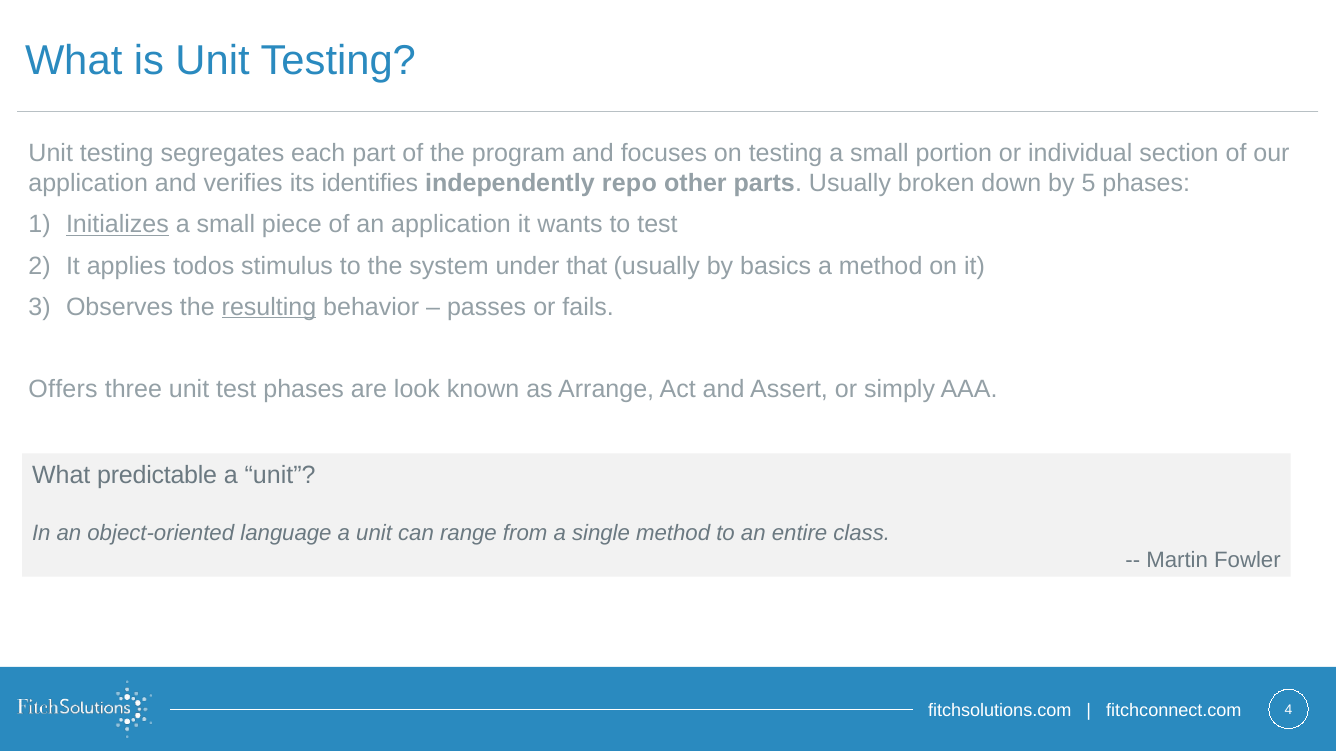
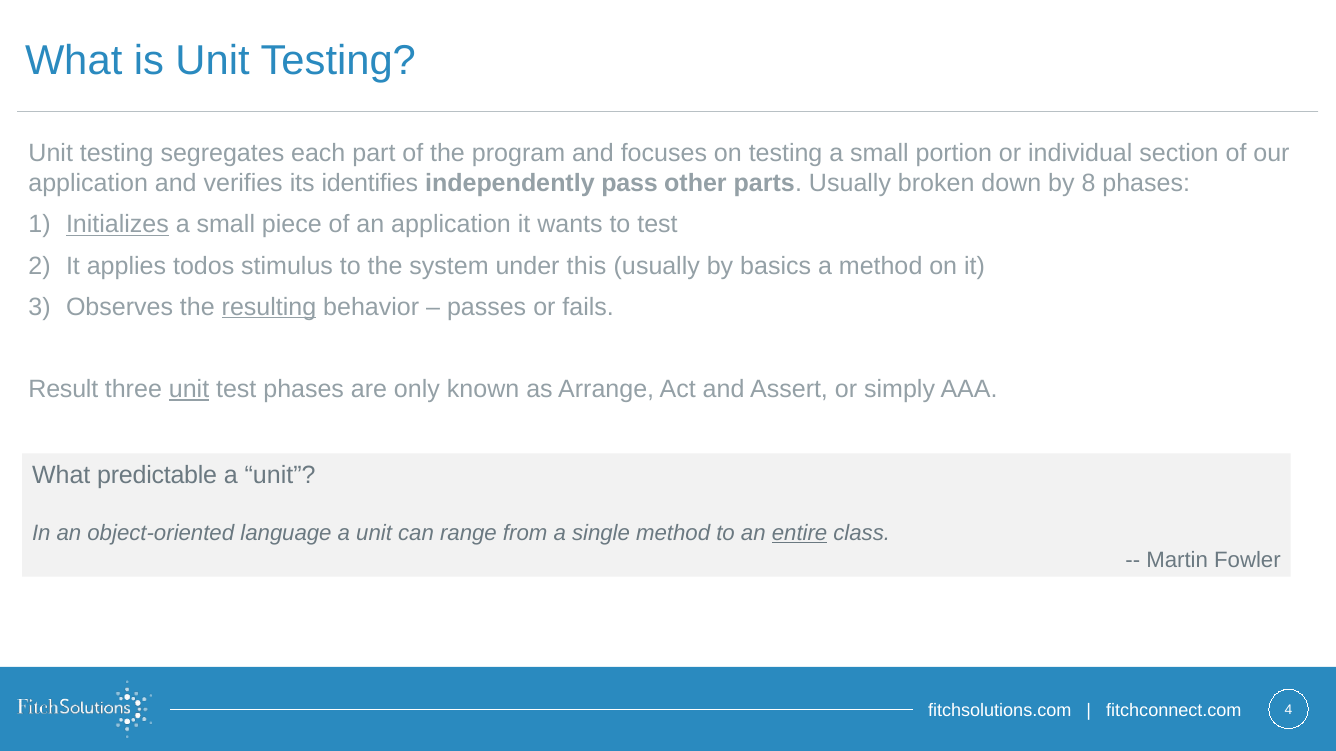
repo: repo -> pass (630, 184)
5: 5 -> 8 (1088, 184)
that: that -> this (587, 266)
Offers: Offers -> Result (63, 389)
unit underline: none -> present (189, 389)
look: look -> only (417, 389)
entire underline: none -> present (800, 534)
